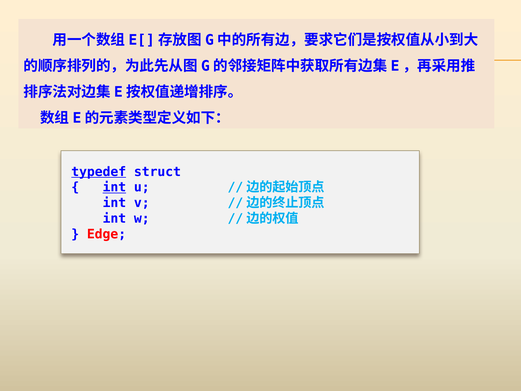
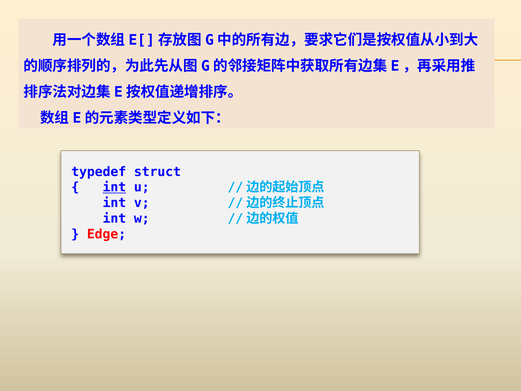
typedef underline: present -> none (99, 172)
